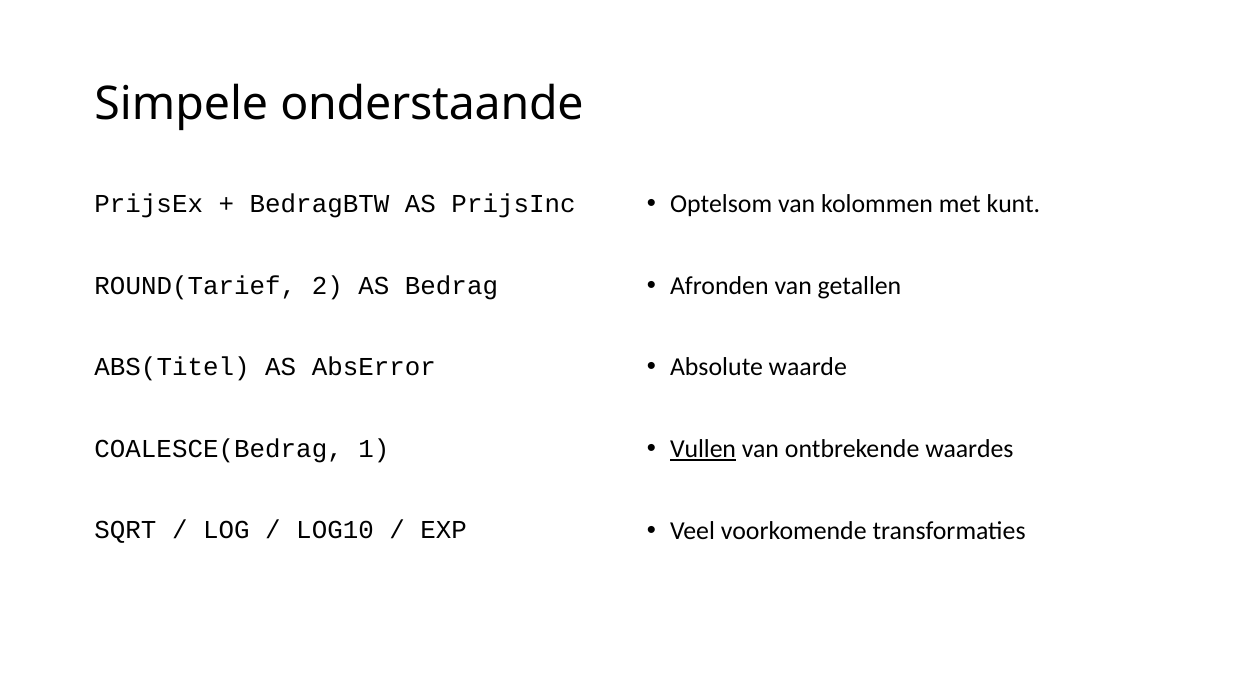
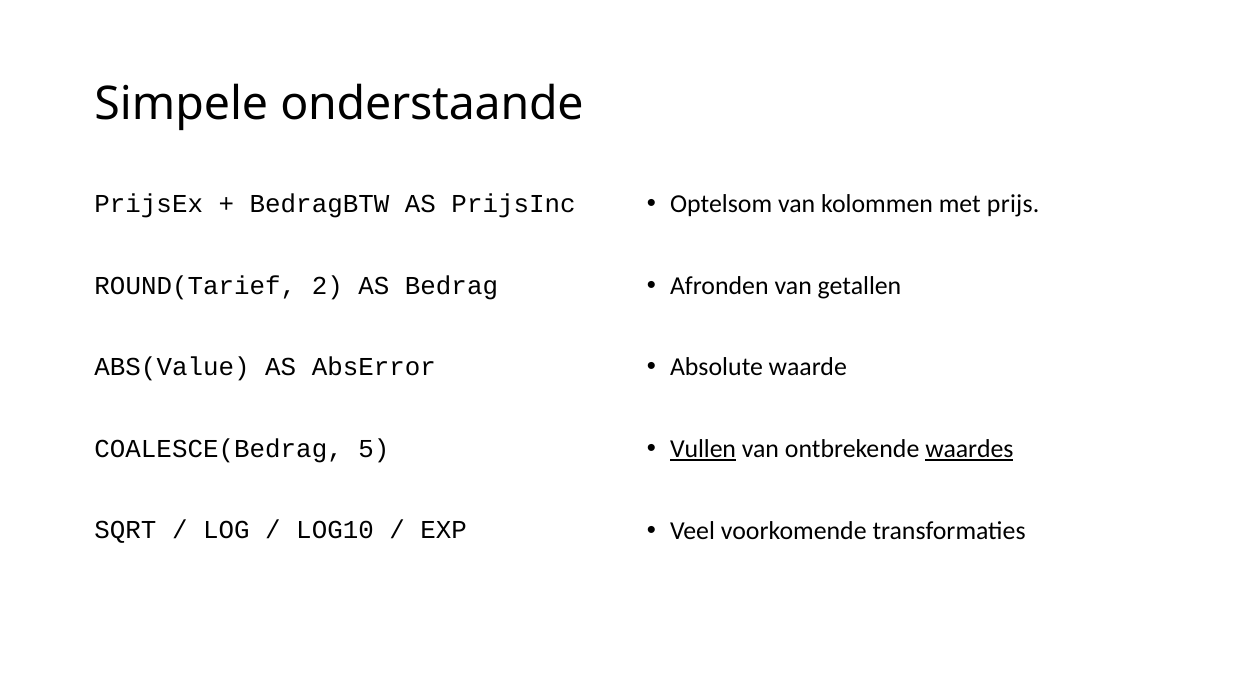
kunt: kunt -> prijs (1013, 204)
ABS(Titel: ABS(Titel -> ABS(Value (172, 367)
waardes underline: none -> present (969, 449)
1: 1 -> 5 (374, 449)
